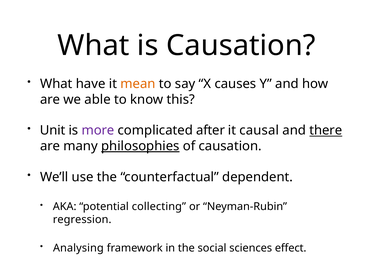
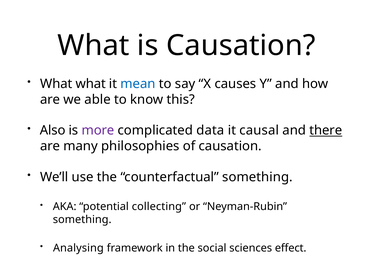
What have: have -> what (91, 84)
mean colour: orange -> blue (138, 84)
Unit: Unit -> Also (53, 131)
after: after -> data (210, 131)
philosophies underline: present -> none (140, 147)
counterfactual dependent: dependent -> something (257, 178)
regression: regression -> something (82, 220)
